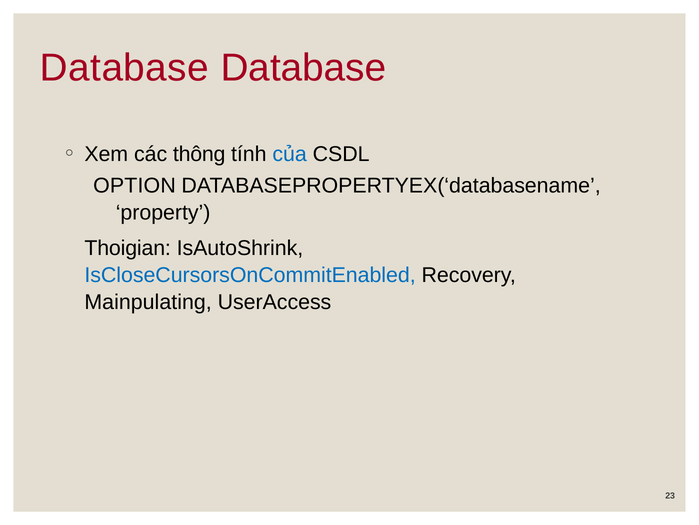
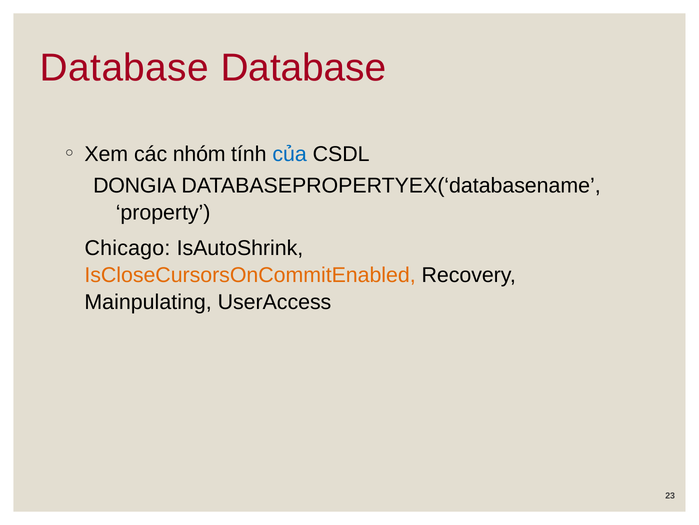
thông: thông -> nhóm (199, 154)
OPTION: OPTION -> DONGIA (135, 186)
Thoigian: Thoigian -> Chicago (127, 248)
IsCloseCursorsOnCommitEnabled colour: blue -> orange (250, 275)
